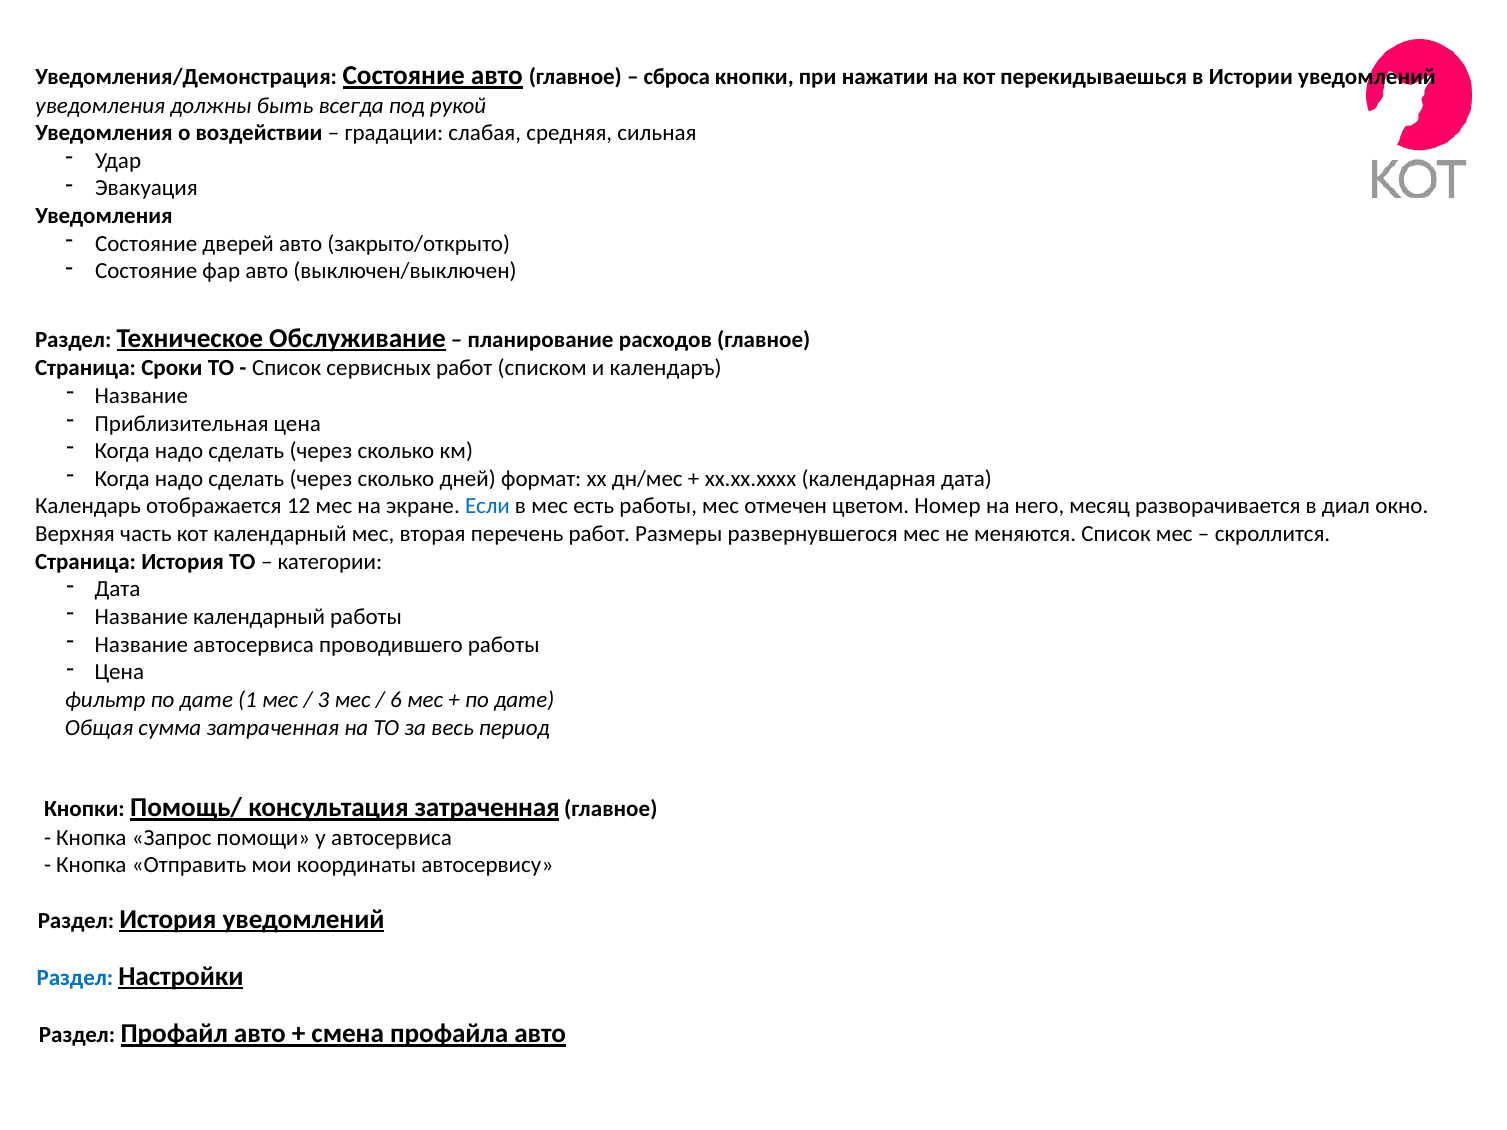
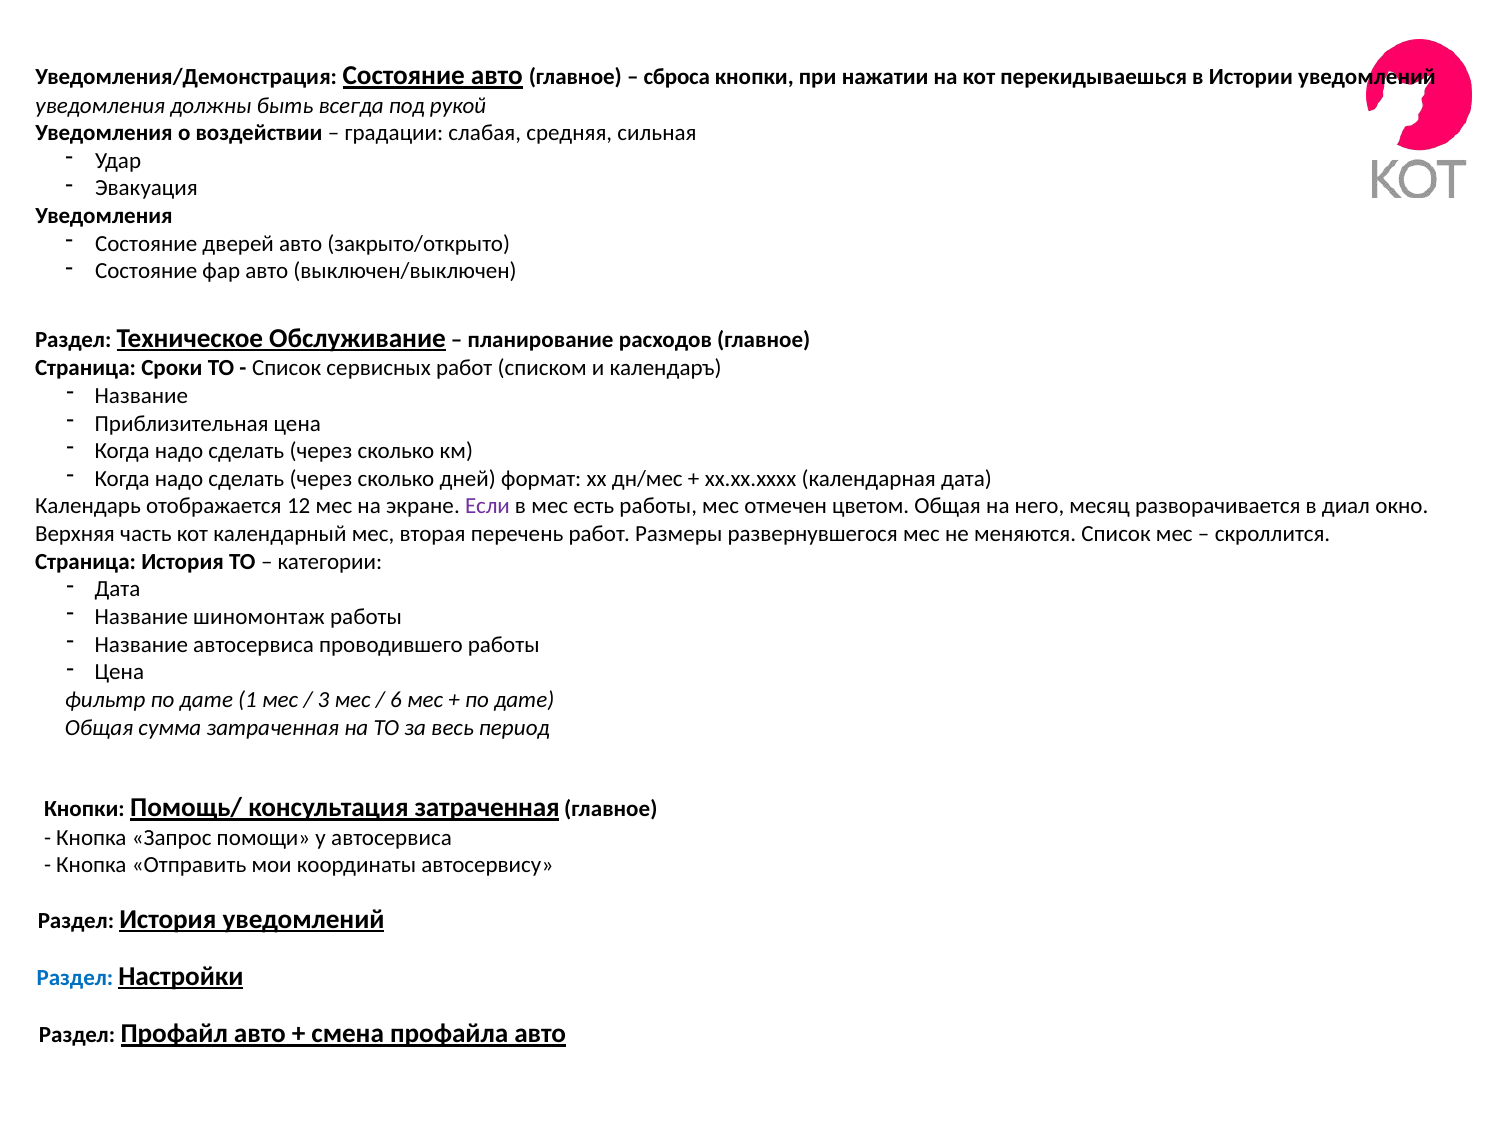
Если colour: blue -> purple (487, 506)
цветом Номер: Номер -> Общая (948, 506)
Название календарный: календарный -> шиномонтаж (259, 617)
